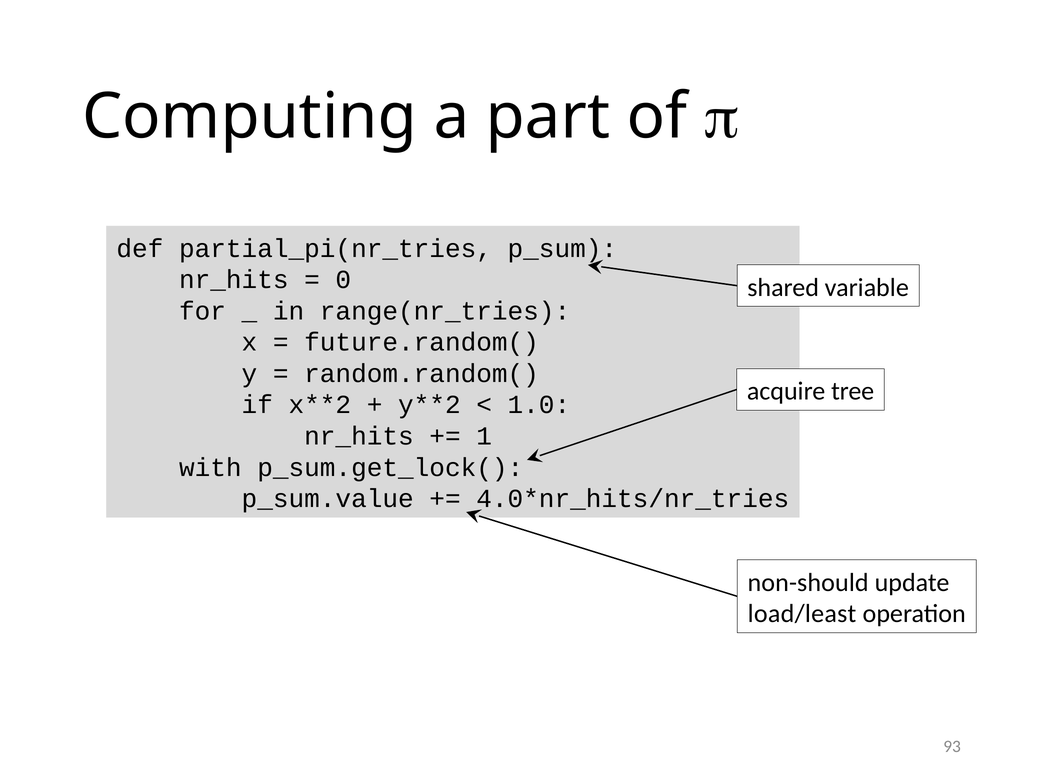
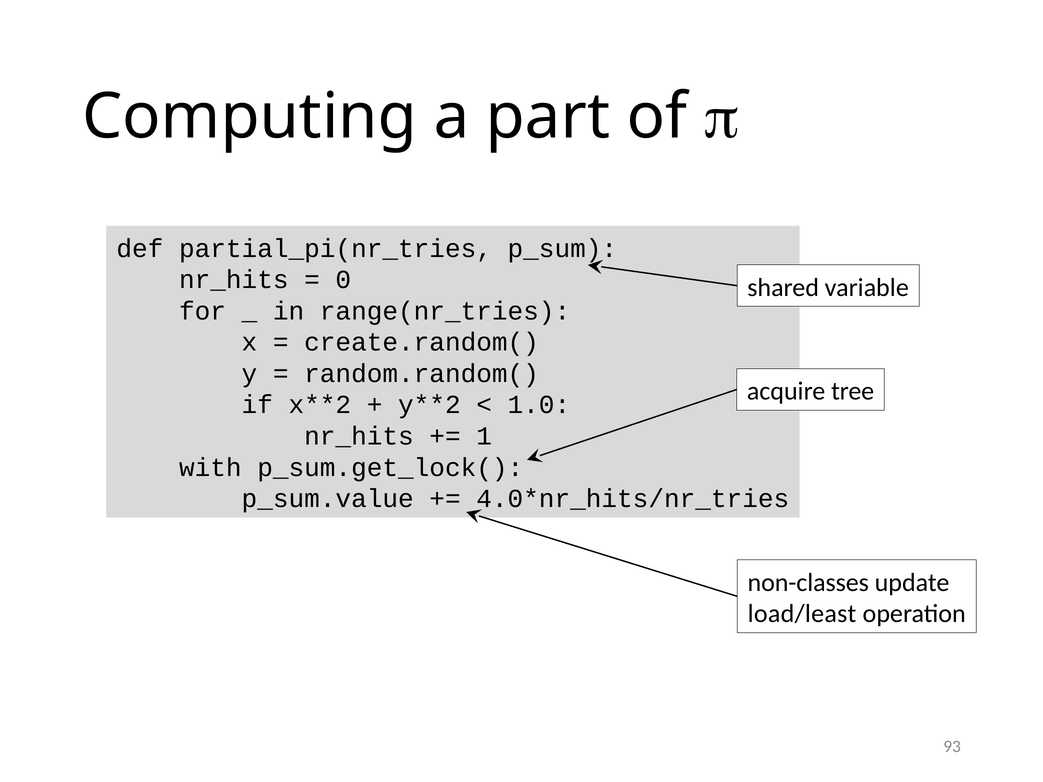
future.random(: future.random( -> create.random( (422, 342)
non-should: non-should -> non-classes (808, 583)
